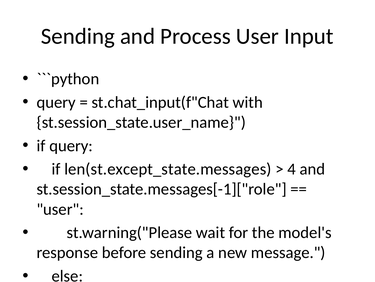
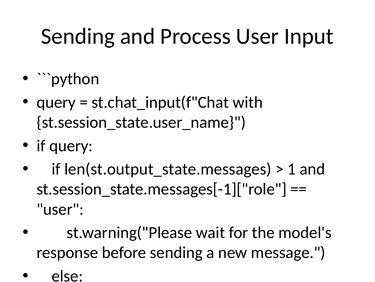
len(st.except_state.messages: len(st.except_state.messages -> len(st.output_state.messages (168, 169)
4: 4 -> 1 (292, 169)
